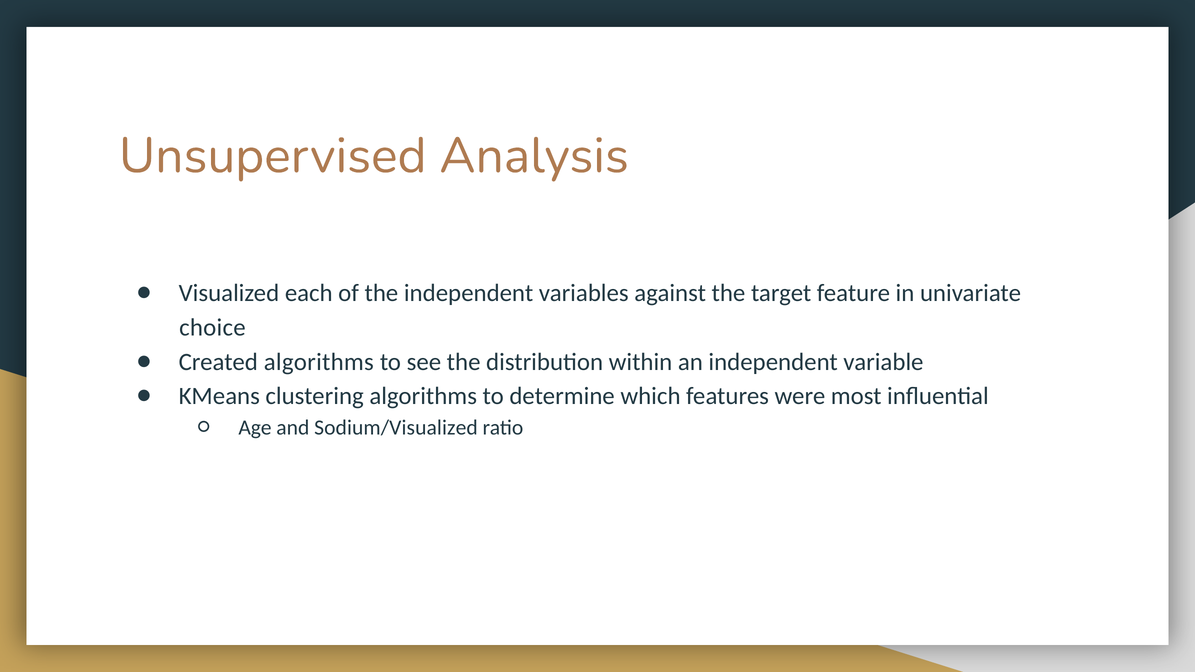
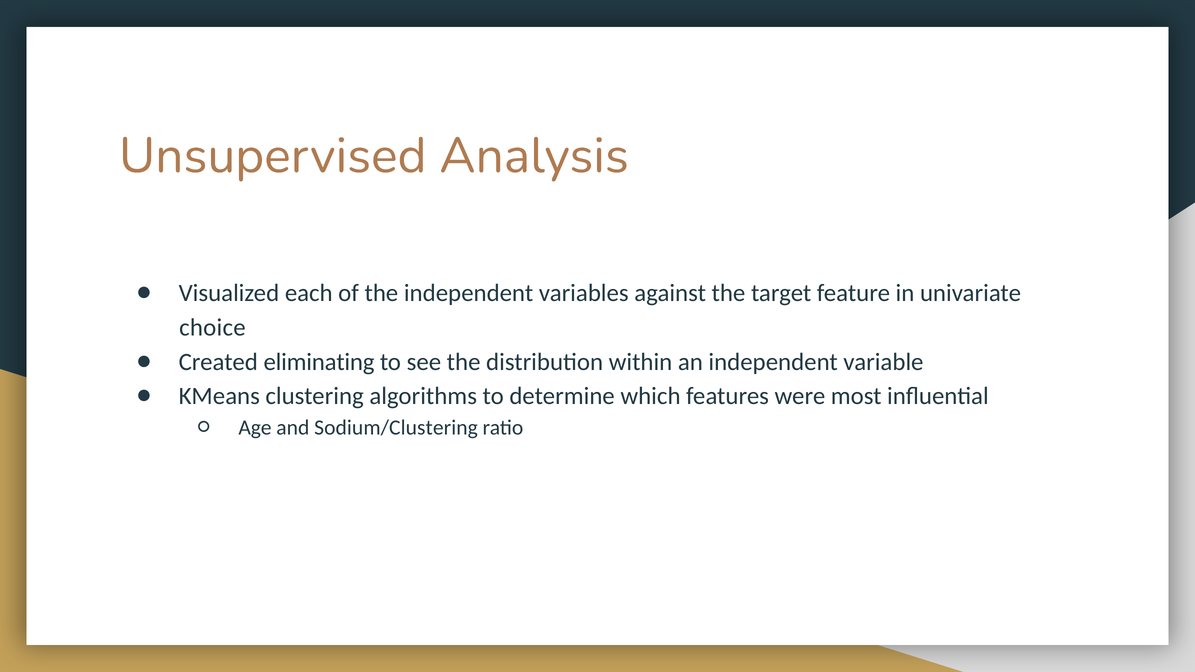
Created algorithms: algorithms -> eliminating (319, 362)
Sodium/Visualized: Sodium/Visualized -> Sodium/Clustering (396, 428)
